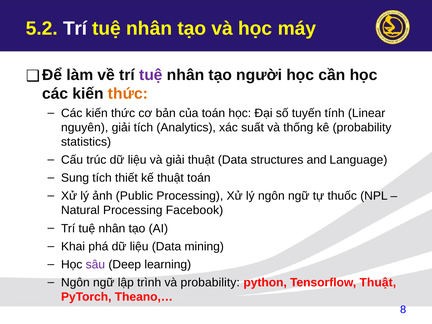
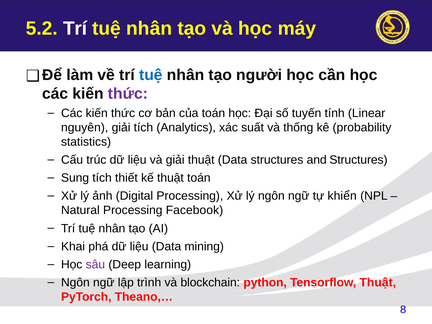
tuệ colour: purple -> blue (151, 75)
thức colour: orange -> purple (128, 94)
and Language: Language -> Structures (358, 160)
Public: Public -> Digital (134, 196)
thuốc: thuốc -> khiển (342, 196)
và probability: probability -> blockchain (210, 282)
